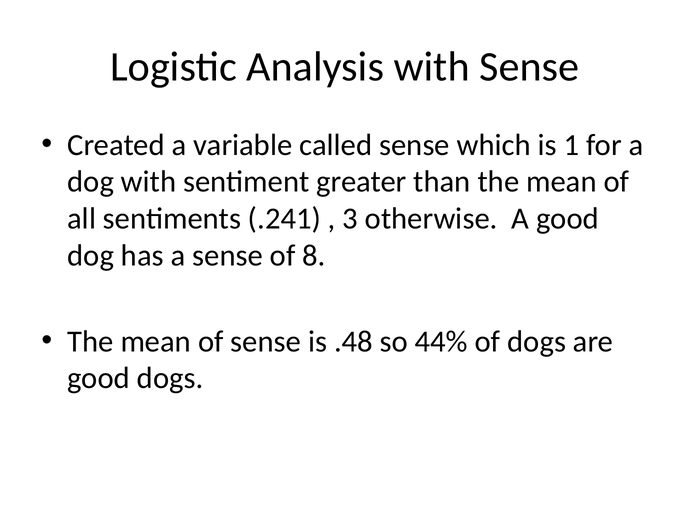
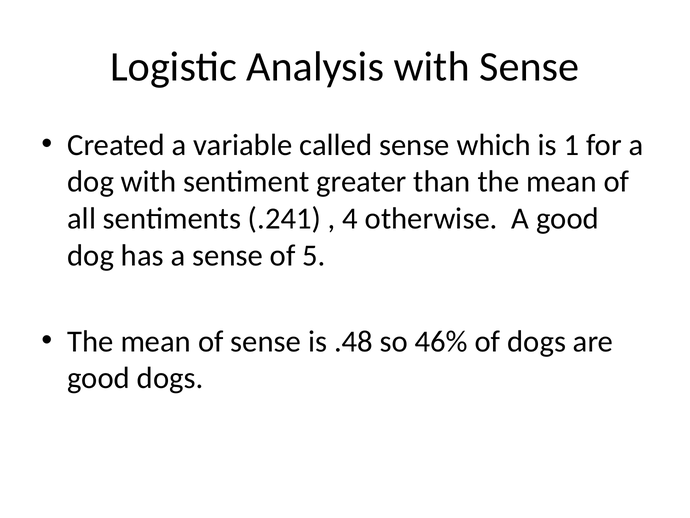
3: 3 -> 4 (350, 218)
8: 8 -> 5 (314, 255)
44%: 44% -> 46% (441, 341)
